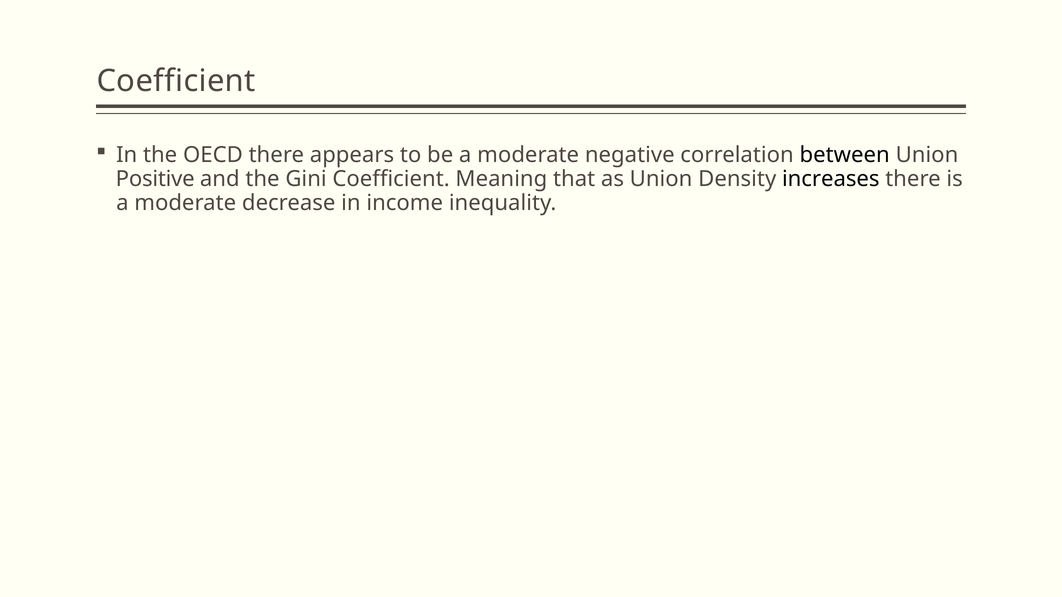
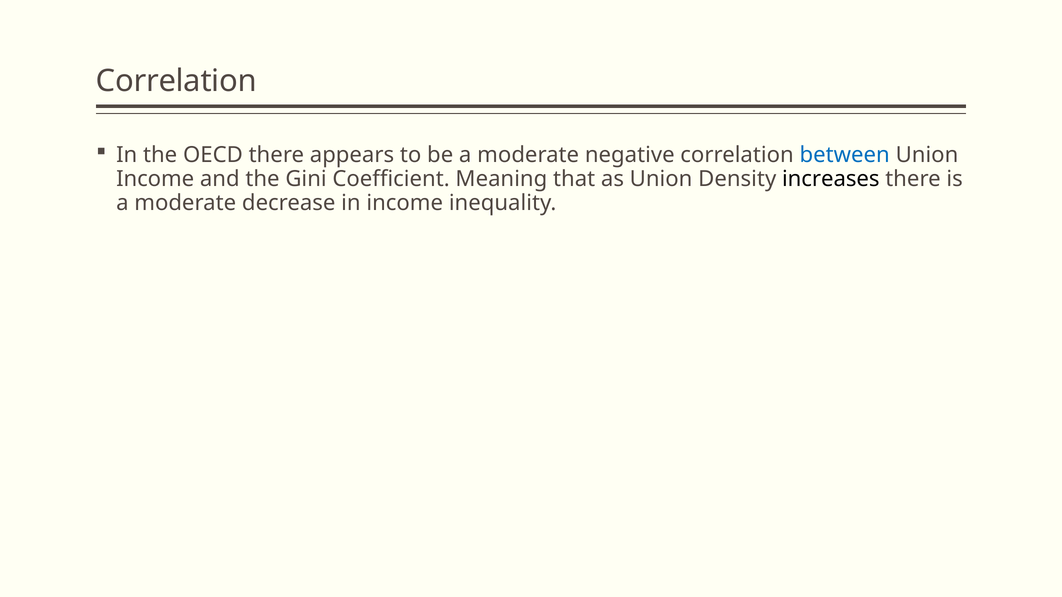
Coefficient: Coefficient -> Correlation (176, 81)
between colour: black -> blue (845, 155)
Positive: Positive -> Income (155, 179)
